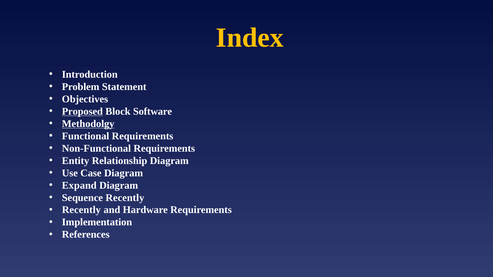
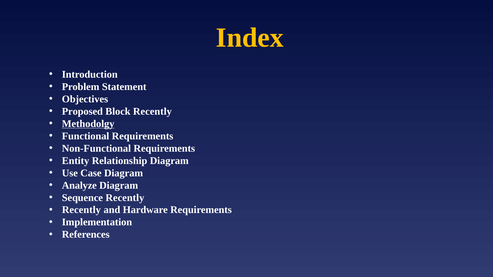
Proposed underline: present -> none (82, 112)
Block Software: Software -> Recently (152, 112)
Expand: Expand -> Analyze (79, 186)
